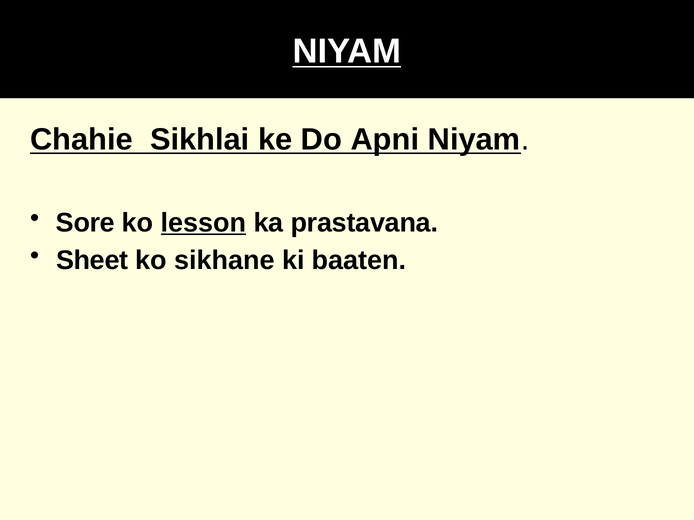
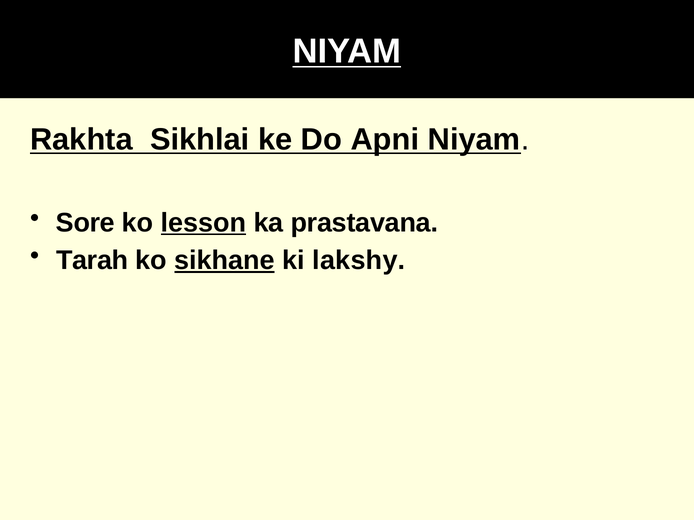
Chahie: Chahie -> Rakhta (81, 140)
Sheet: Sheet -> Tarah (92, 261)
sikhane underline: none -> present (224, 261)
baaten: baaten -> lakshy (359, 261)
